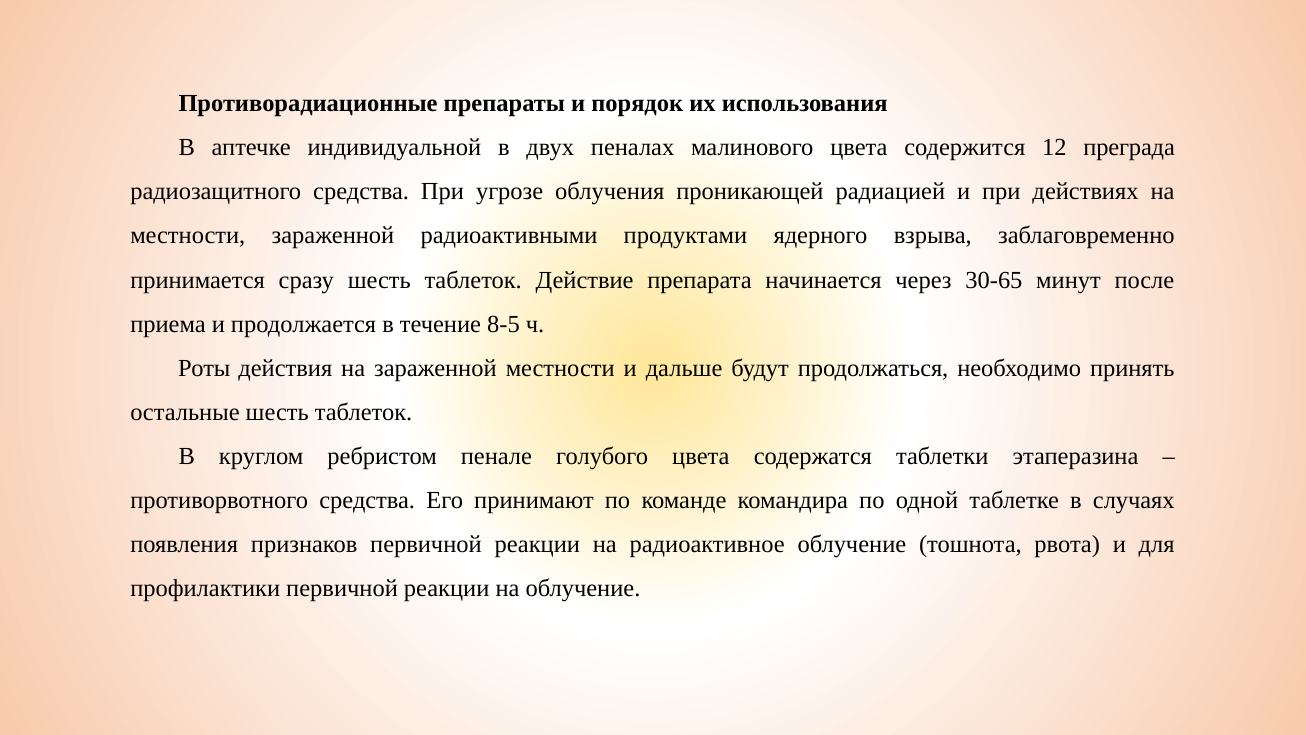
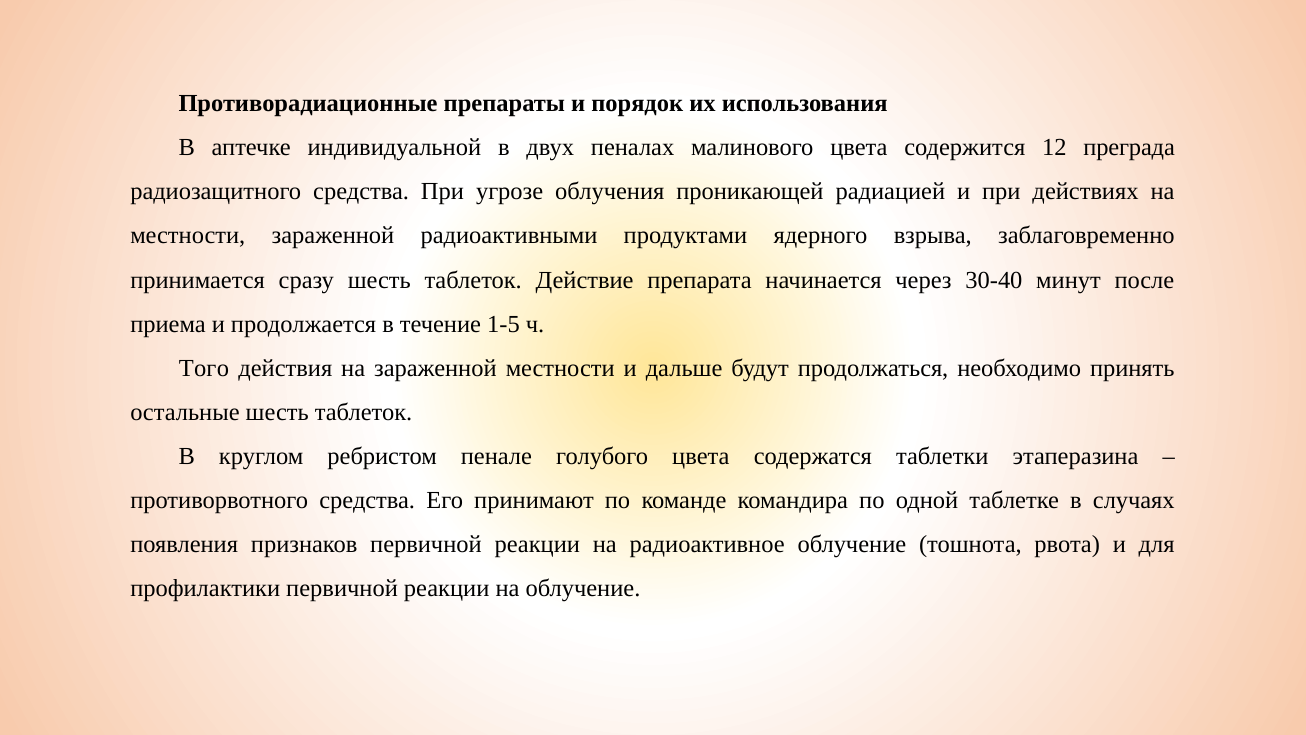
30-65: 30-65 -> 30-40 (994, 280)
8-5: 8-5 -> 1-5 (503, 324)
Роты: Роты -> Того (204, 368)
